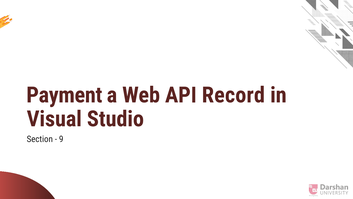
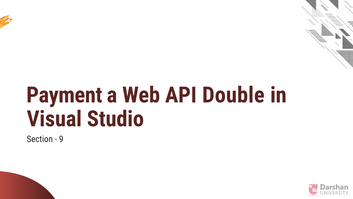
Record: Record -> Double (233, 95)
